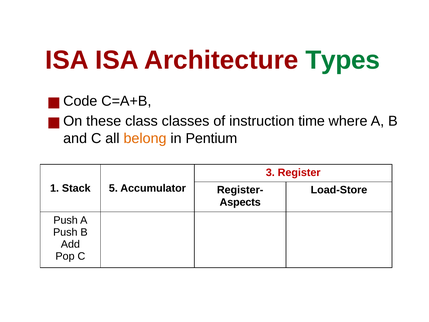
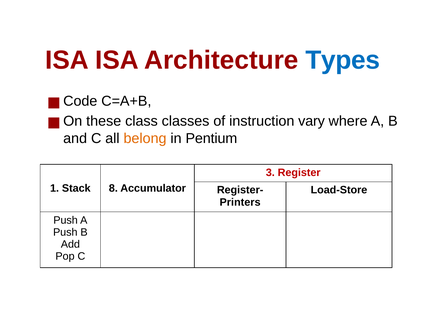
Types colour: green -> blue (343, 60)
time: time -> vary (312, 121)
5: 5 -> 8 (113, 188)
Aspects: Aspects -> Printers (240, 202)
